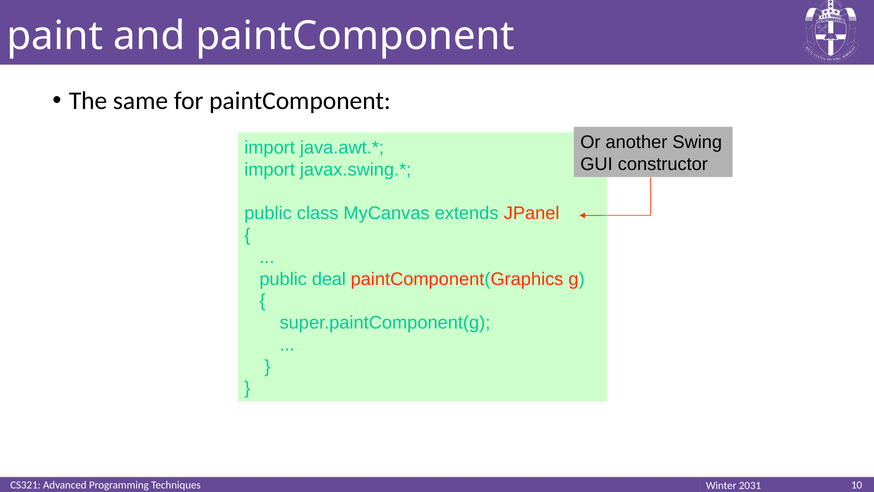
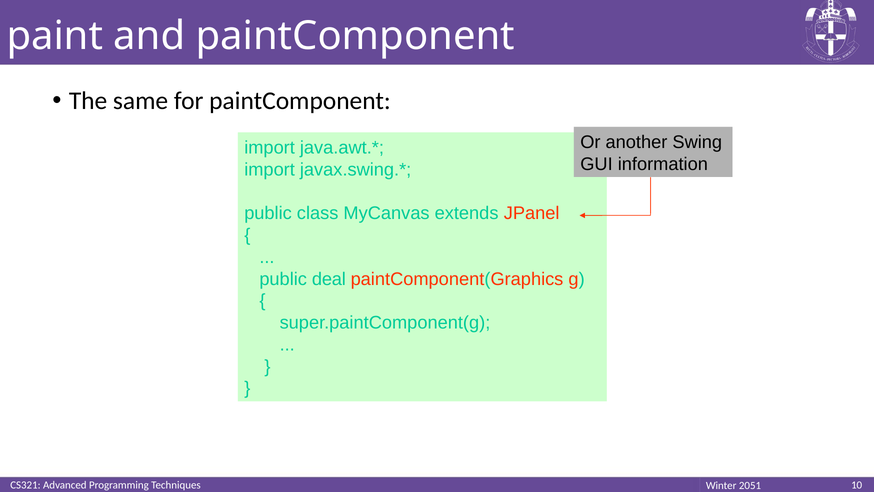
constructor: constructor -> information (663, 164)
2031: 2031 -> 2051 (750, 485)
